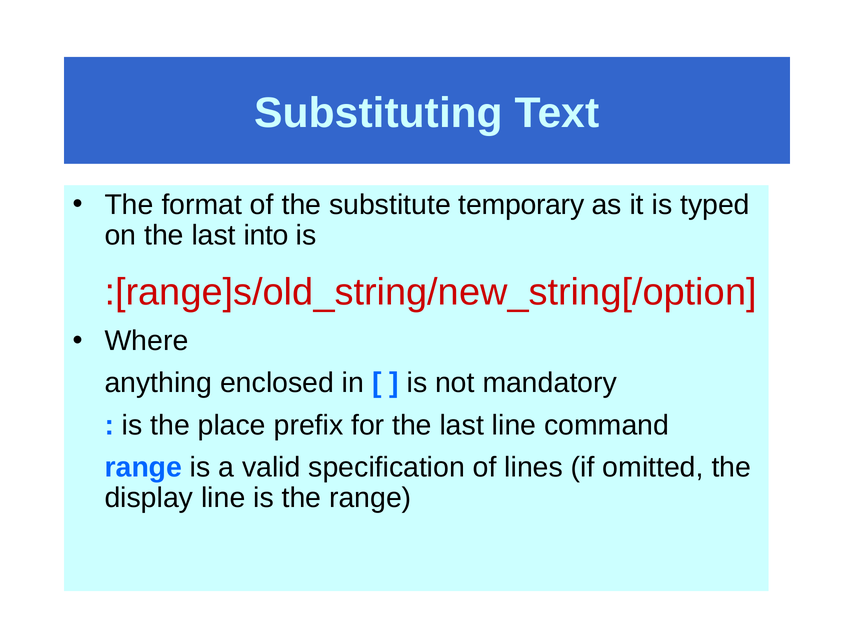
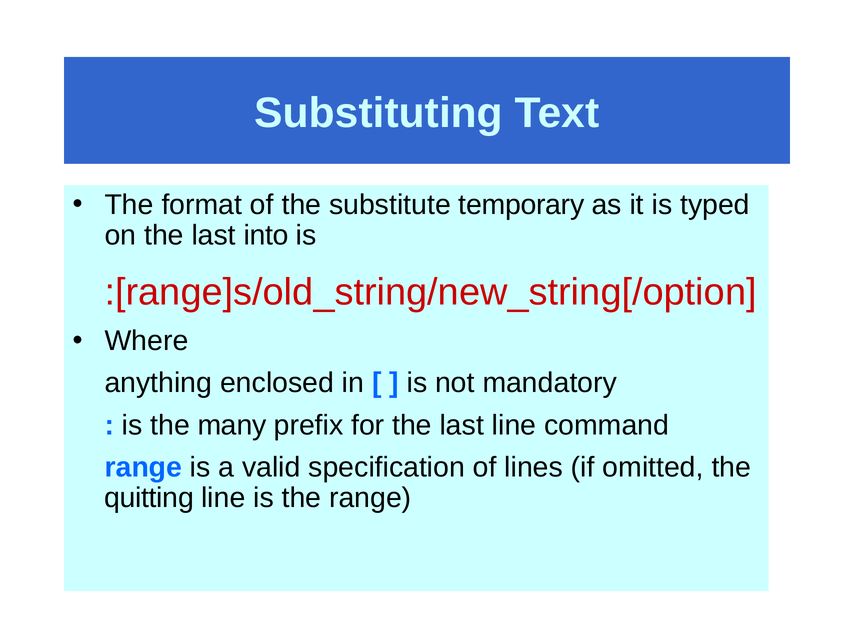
place: place -> many (232, 425)
display: display -> quitting (149, 498)
